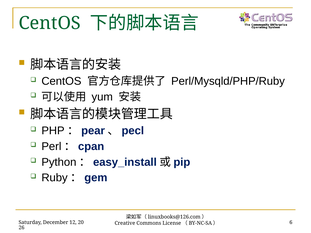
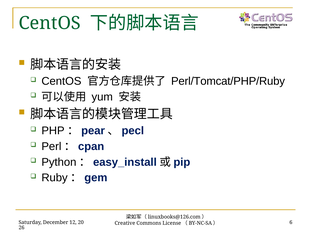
Perl/Mysqld/PHP/Ruby: Perl/Mysqld/PHP/Ruby -> Perl/Tomcat/PHP/Ruby (228, 81)
